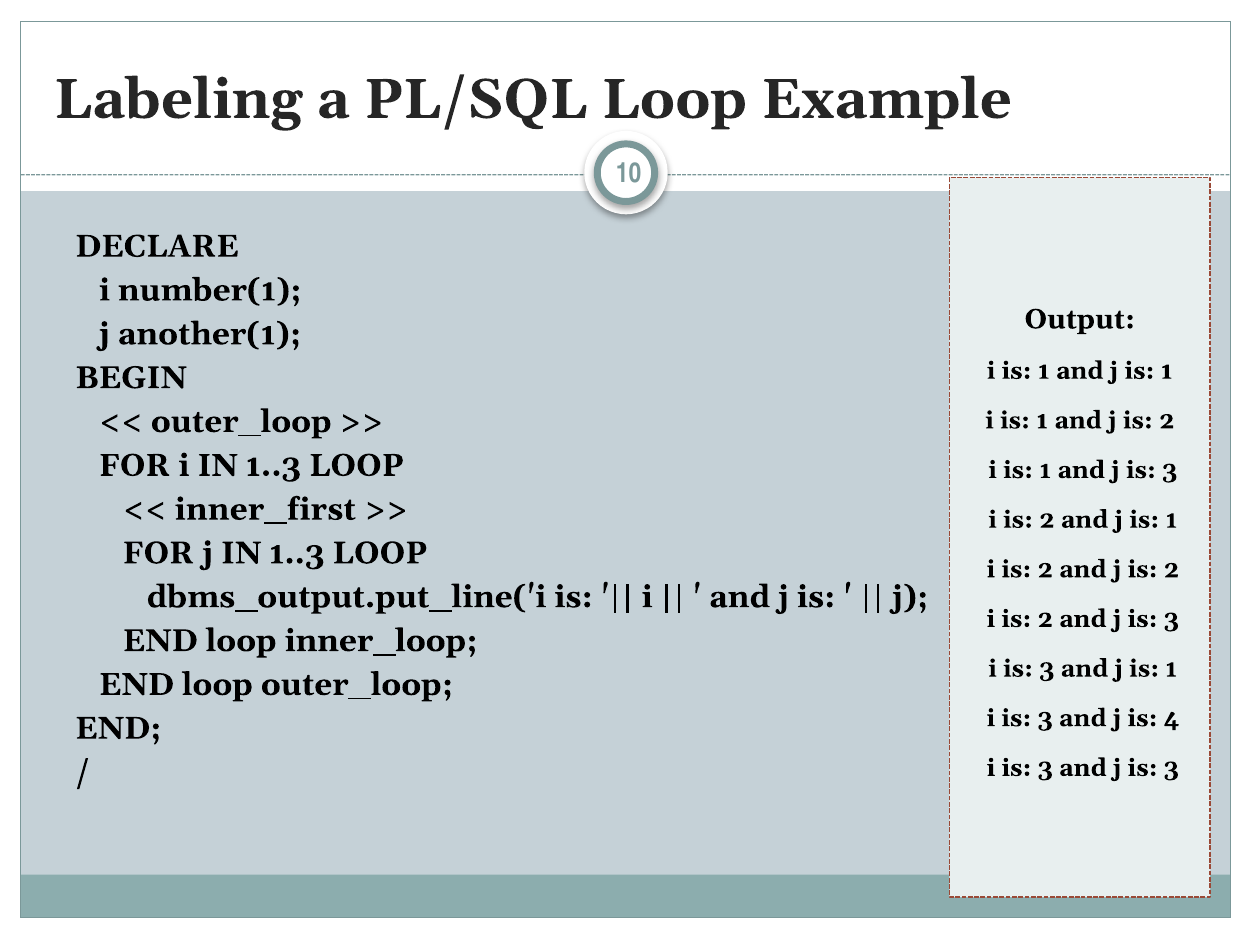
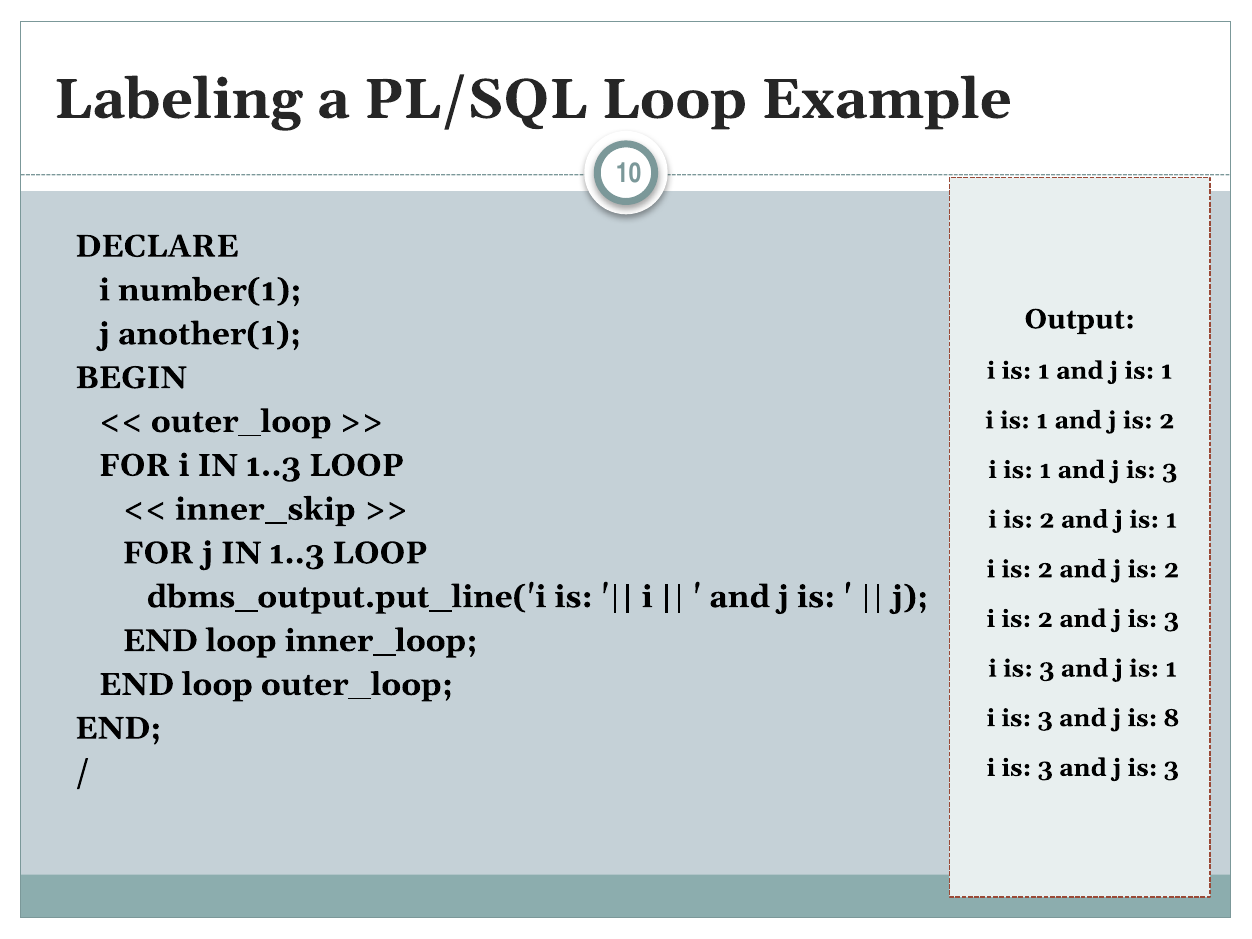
inner_first: inner_first -> inner_skip (265, 509)
4: 4 -> 8 (1171, 718)
